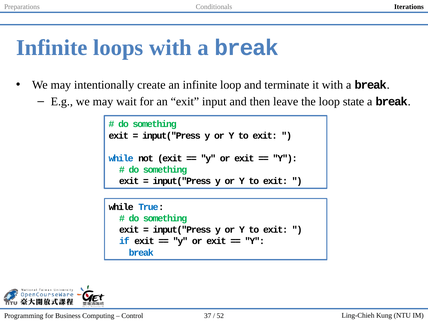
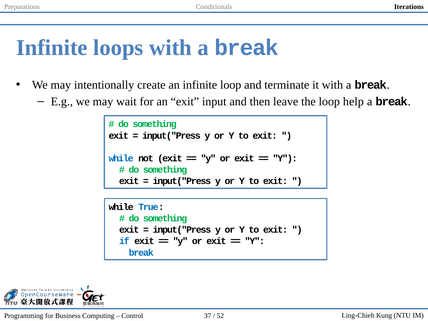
state: state -> help (353, 102)
